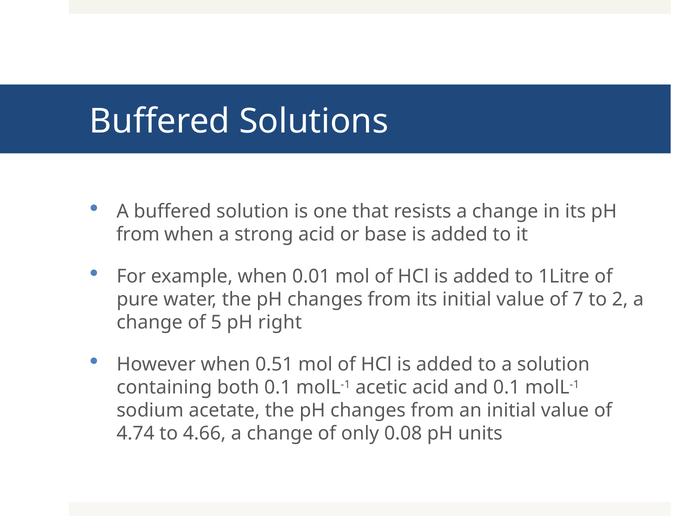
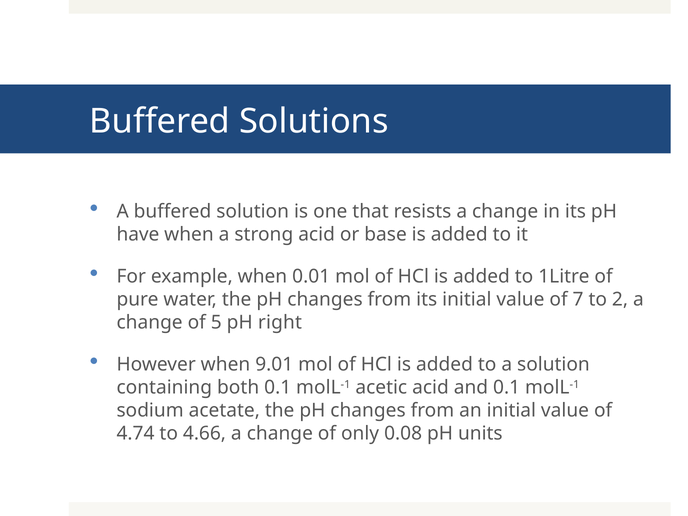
from: from -> have (138, 234)
0.51: 0.51 -> 9.01 (274, 365)
